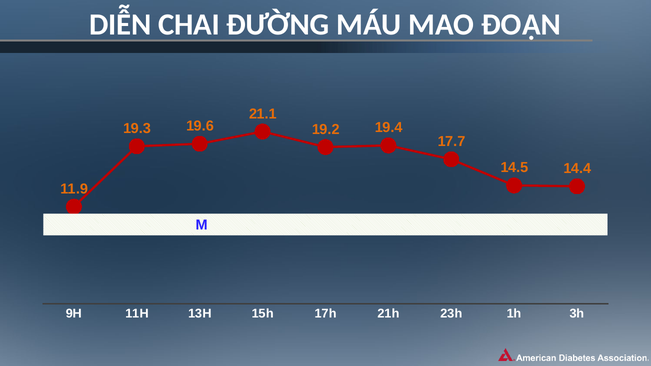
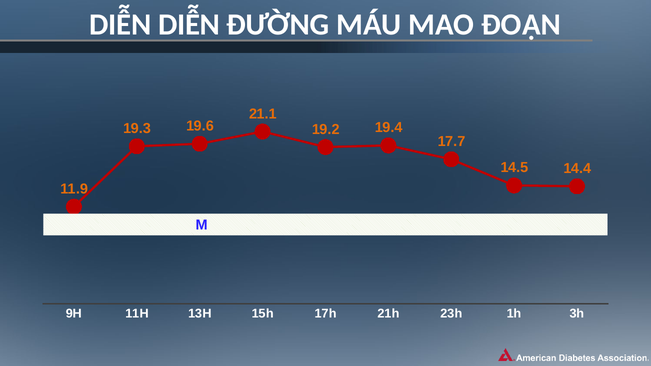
DIỄN CHAI: CHAI -> DIỄN (189, 24)
